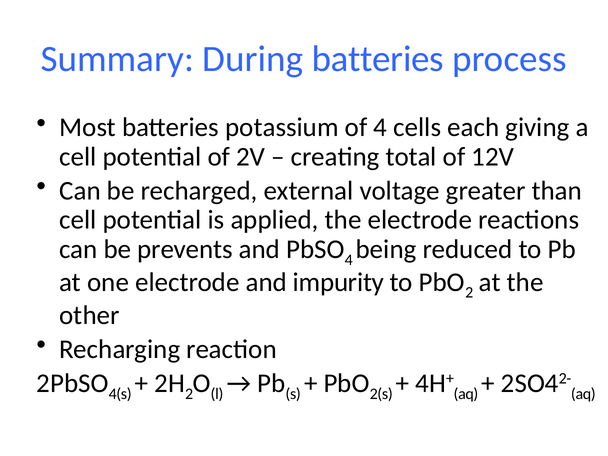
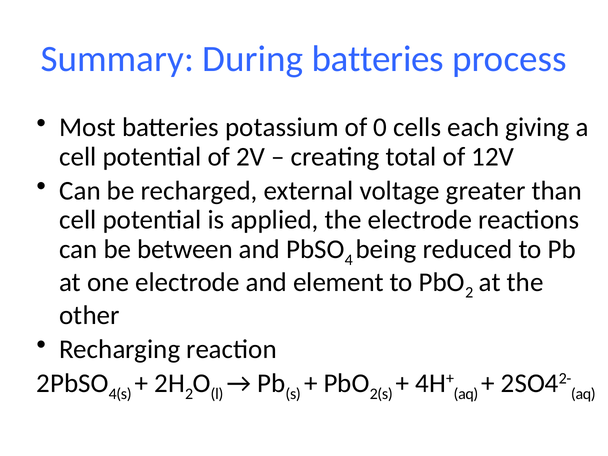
of 4: 4 -> 0 (380, 128)
prevents: prevents -> between (185, 249)
impurity: impurity -> element (338, 282)
